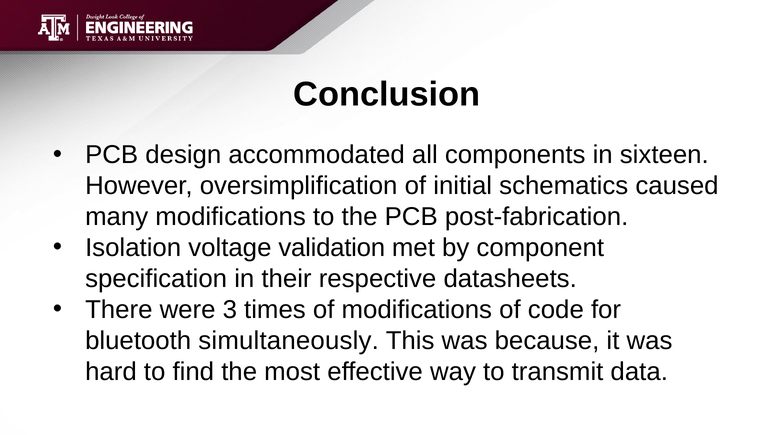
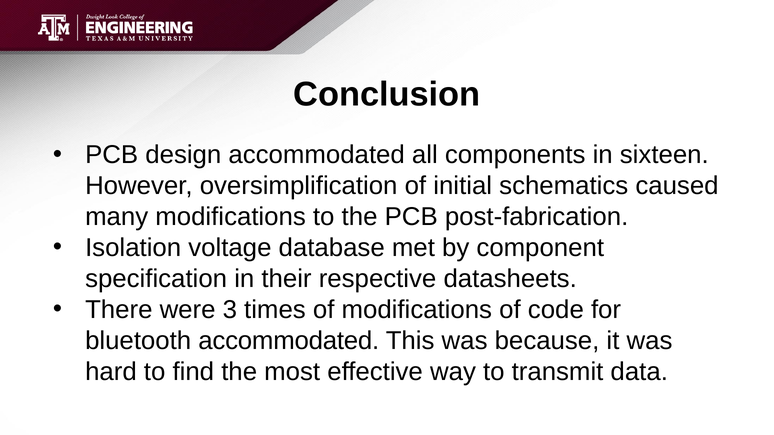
validation: validation -> database (332, 248)
bluetooth simultaneously: simultaneously -> accommodated (289, 341)
